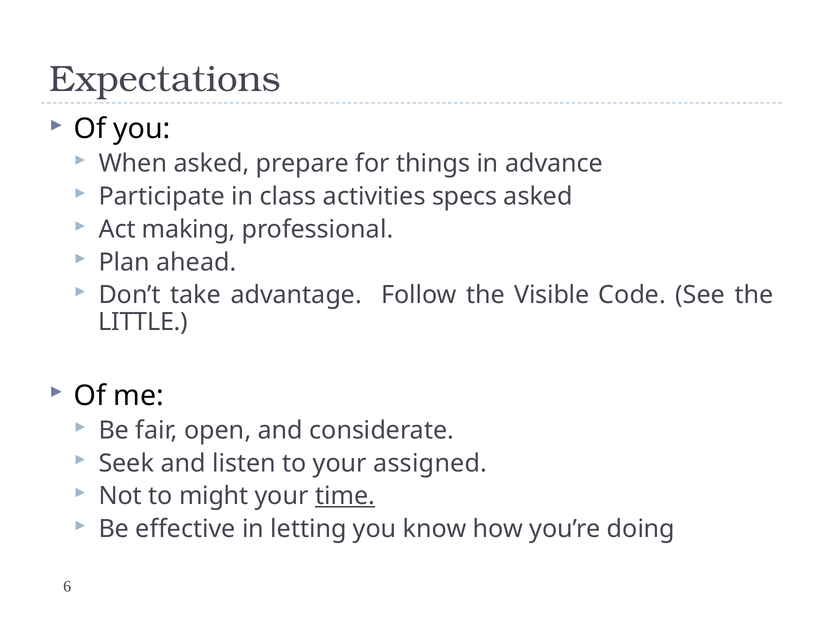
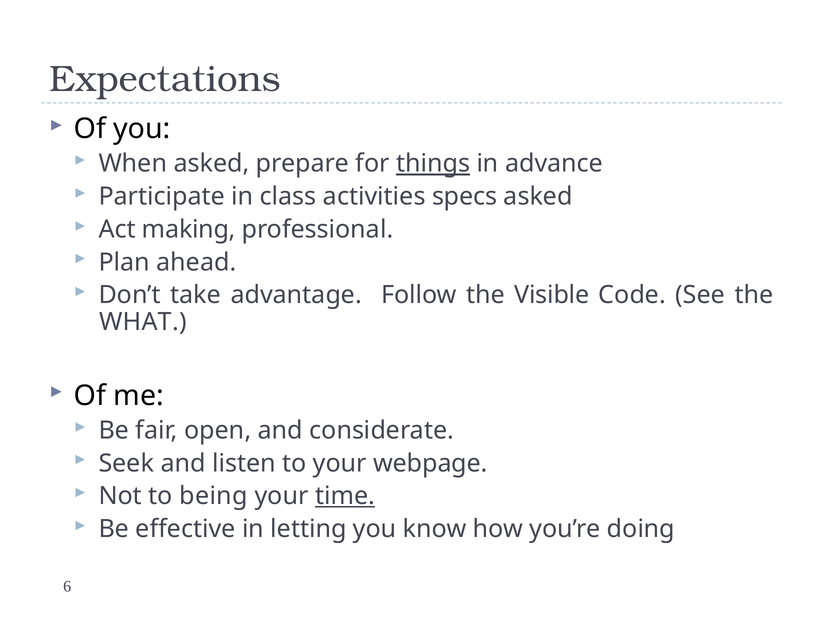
things underline: none -> present (433, 164)
LITTLE: LITTLE -> WHAT (143, 322)
assigned: assigned -> webpage (430, 463)
might: might -> being (214, 496)
